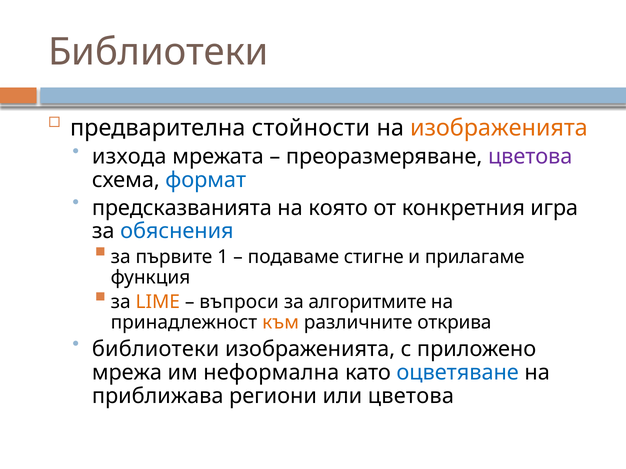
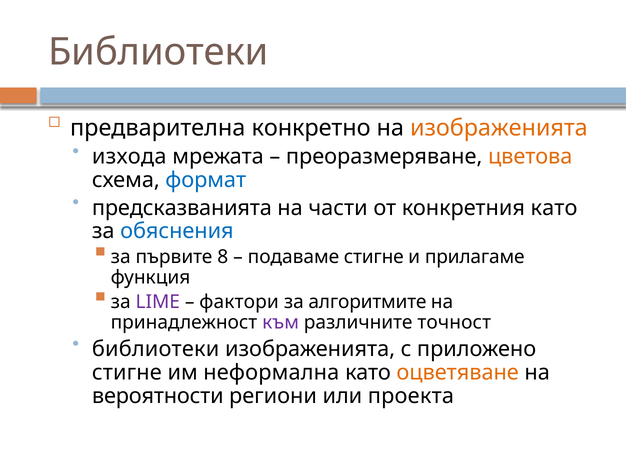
стойности: стойности -> конкретно (311, 128)
цветова colour: purple -> orange (530, 157)
която: която -> части (338, 208)
конкретния игра: игра -> като (554, 208)
1: 1 -> 8 (223, 257)
LIME colour: orange -> purple (158, 302)
въпроси: въпроси -> фактори (239, 302)
към colour: orange -> purple (281, 323)
открива: открива -> точност (454, 323)
мрежа: мрежа -> стигне (127, 373)
оцветяване colour: blue -> orange (458, 373)
приближава: приближава -> вероятности (158, 397)
или цветова: цветова -> проекта (411, 397)
